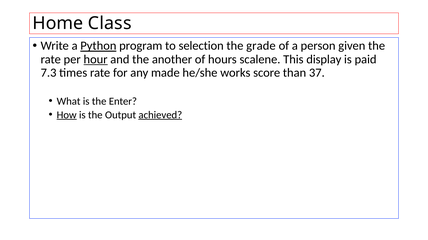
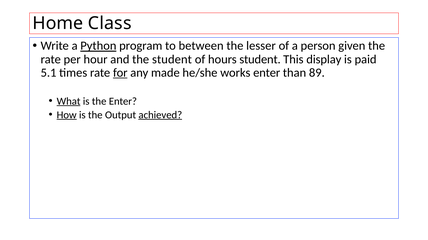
selection: selection -> between (201, 46)
grade: grade -> lesser (261, 46)
hour underline: present -> none (96, 59)
the another: another -> student (172, 59)
hours scalene: scalene -> student (260, 59)
7.3: 7.3 -> 5.1 (49, 73)
for underline: none -> present (120, 73)
works score: score -> enter (267, 73)
37: 37 -> 89 (317, 73)
What underline: none -> present (69, 101)
